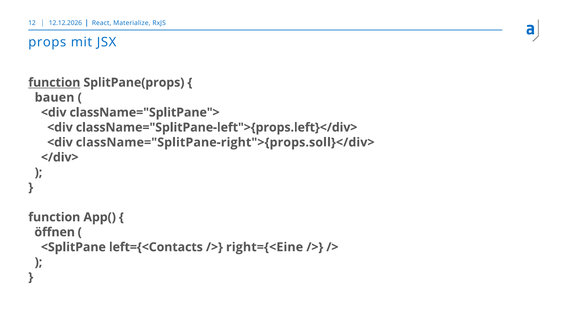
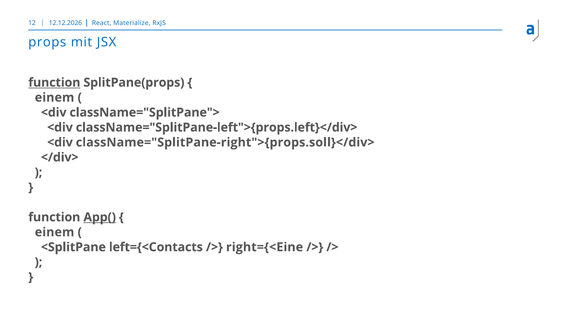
bauen: bauen -> einem (55, 98)
App( underline: none -> present (100, 217)
öffnen: öffnen -> einem (55, 232)
